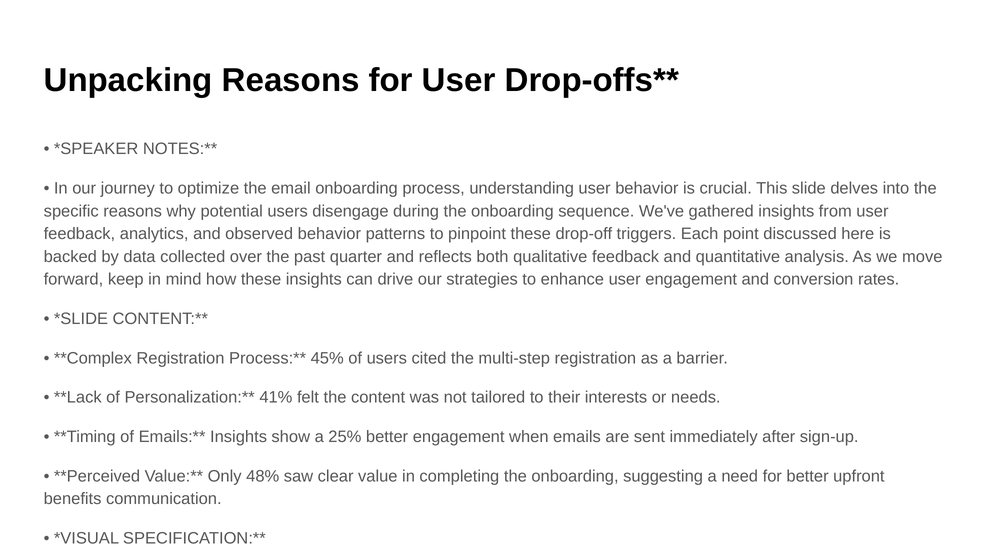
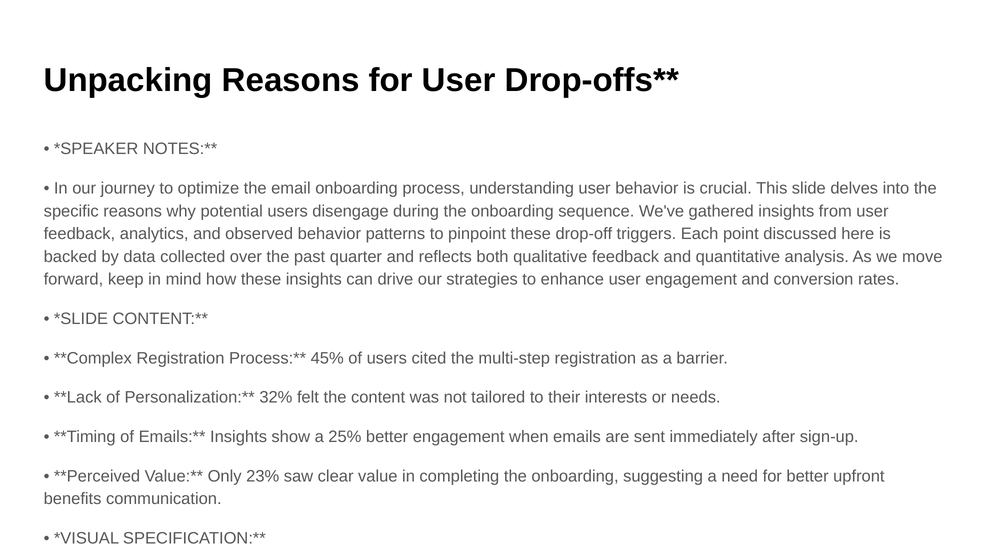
41%: 41% -> 32% (276, 398)
48%: 48% -> 23% (263, 476)
